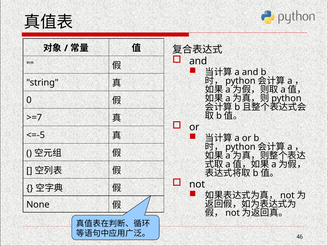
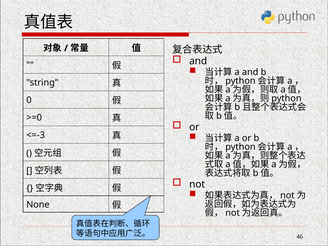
>=7: >=7 -> >=0 (34, 118)
<=-5: <=-5 -> <=-3 (36, 135)
